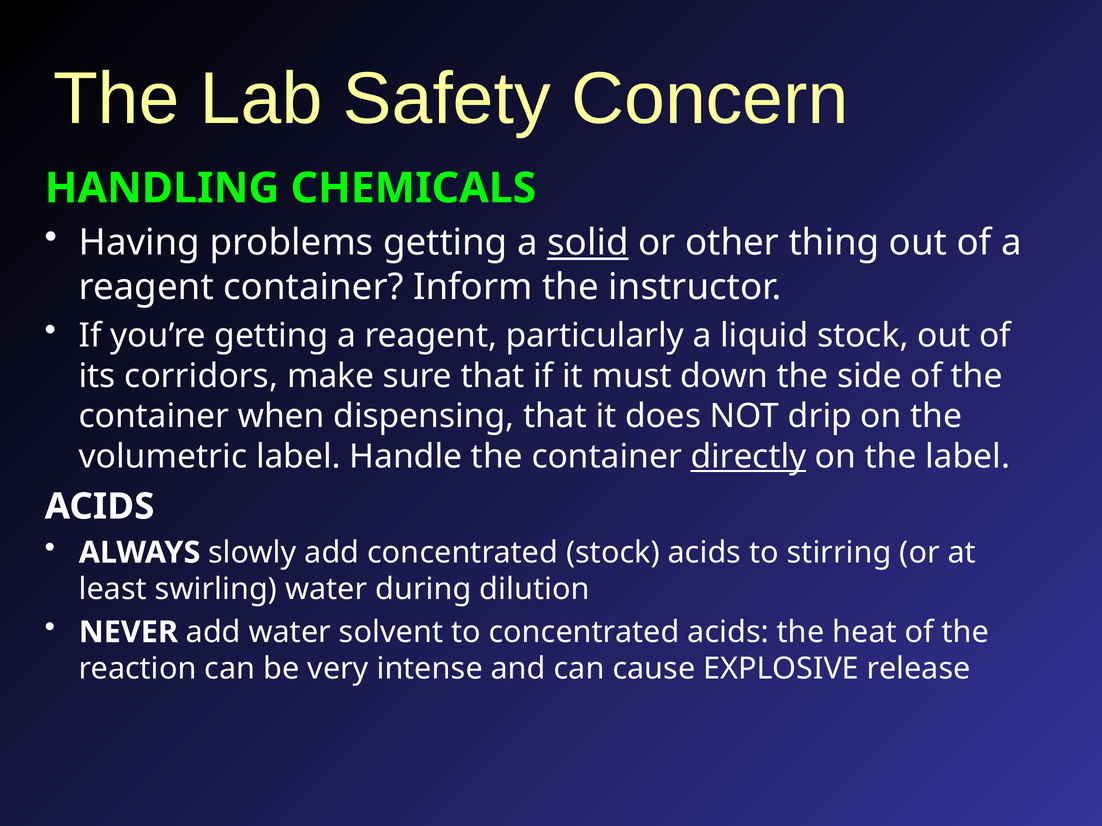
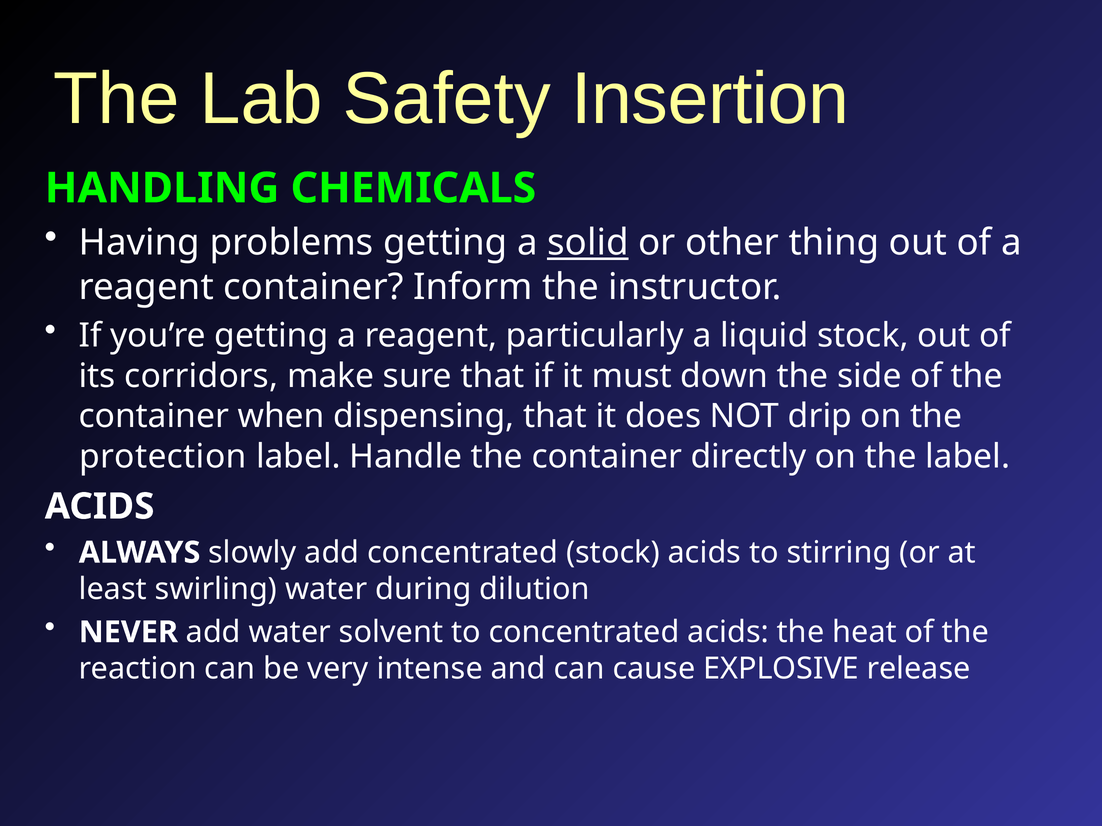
Concern: Concern -> Insertion (710, 99)
volumetric: volumetric -> protection (163, 457)
directly underline: present -> none (748, 457)
